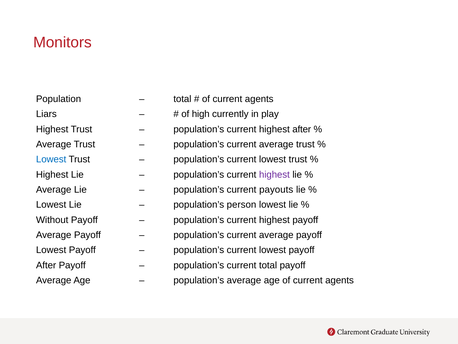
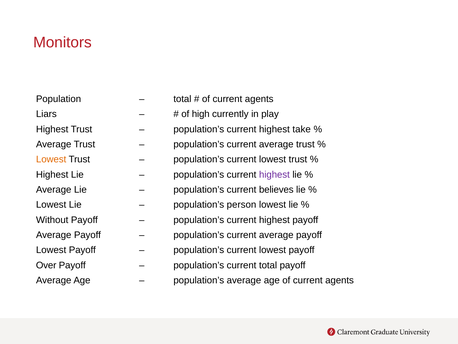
highest after: after -> take (302, 129)
Lowest colour: blue -> orange (51, 159)
payouts: payouts -> believes (276, 189)
After: After -> Over (46, 265)
